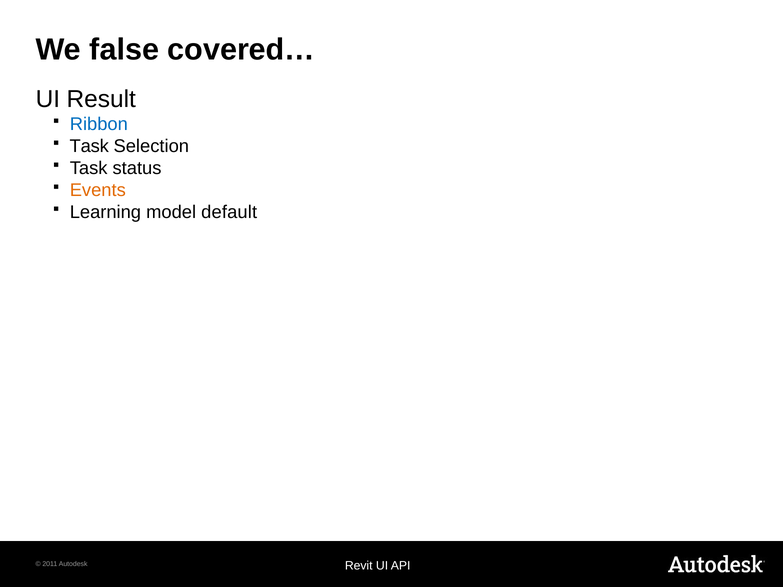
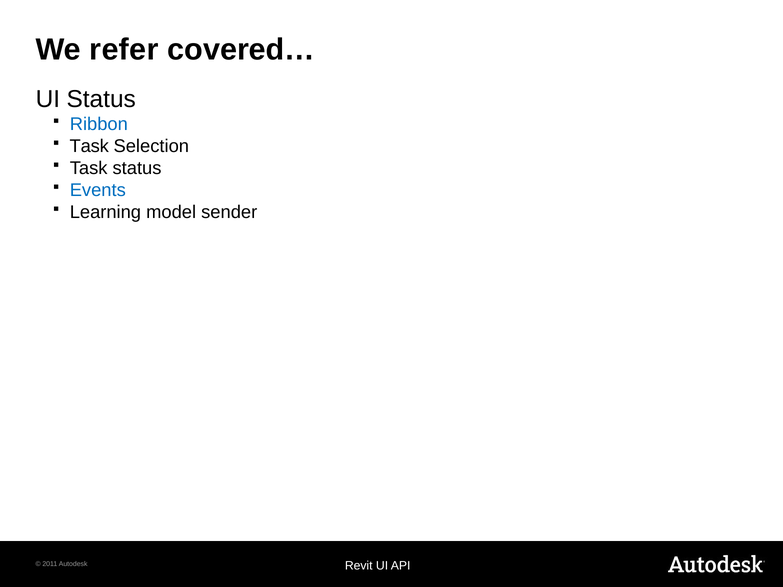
false: false -> refer (124, 50)
UI Result: Result -> Status (101, 99)
Events colour: orange -> blue (98, 190)
default: default -> sender (229, 212)
